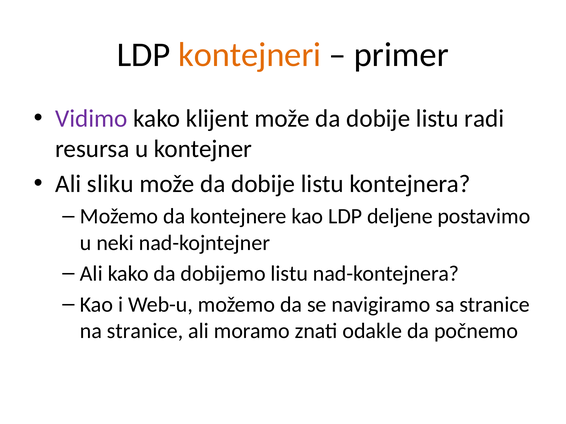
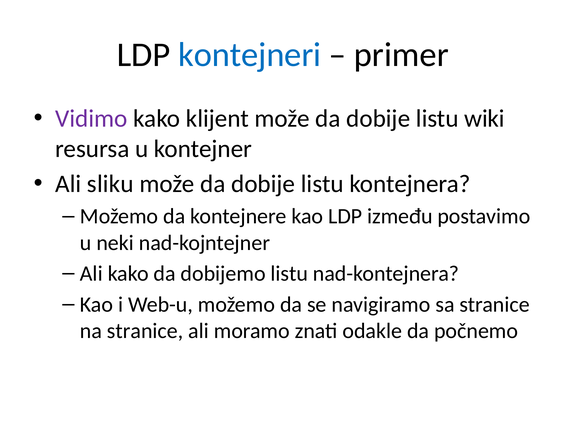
kontejneri colour: orange -> blue (250, 55)
radi: radi -> wiki (484, 119)
deljene: deljene -> između (400, 217)
